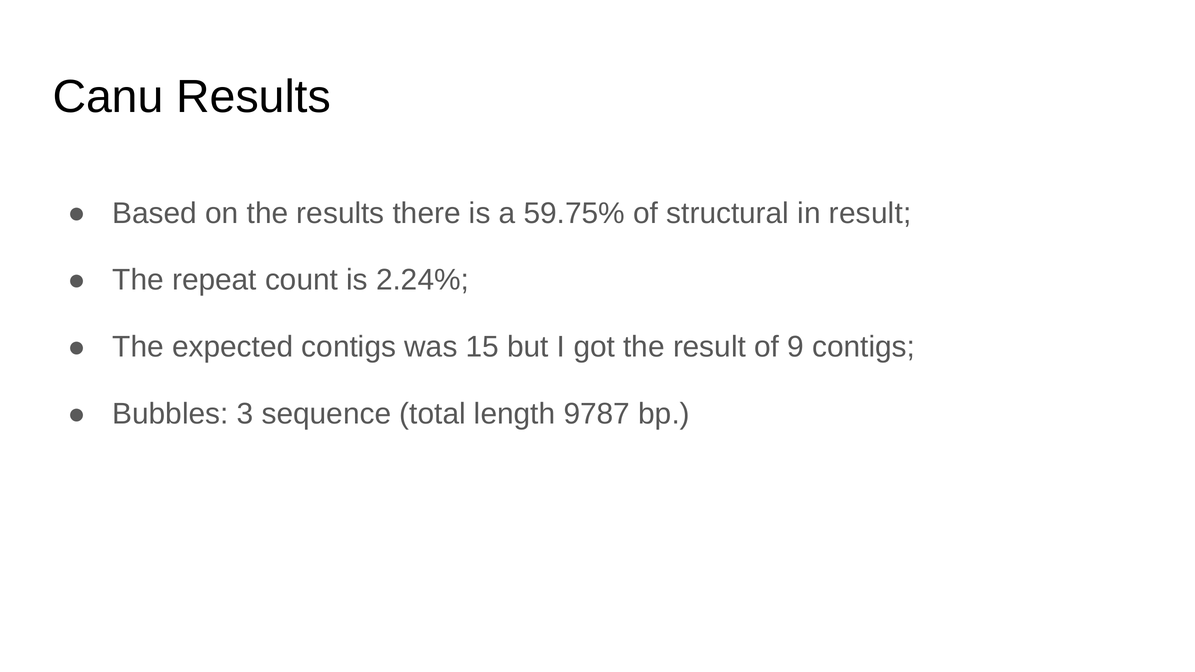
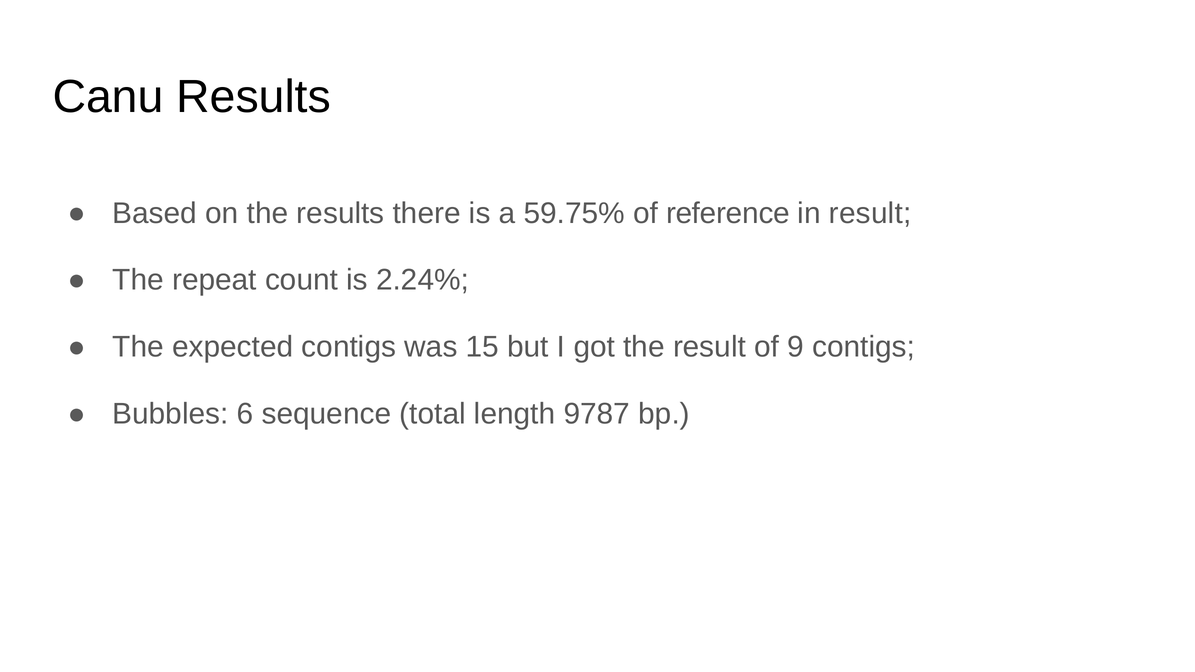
structural: structural -> reference (728, 213)
3: 3 -> 6 (245, 414)
